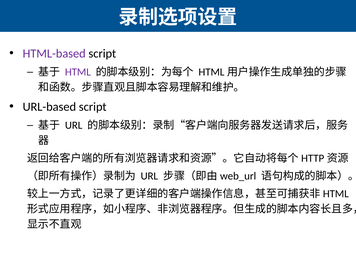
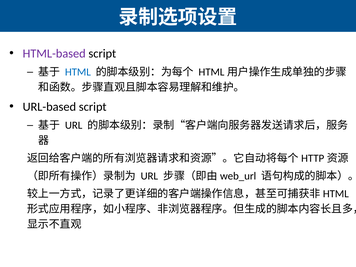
HTML colour: purple -> blue (78, 72)
